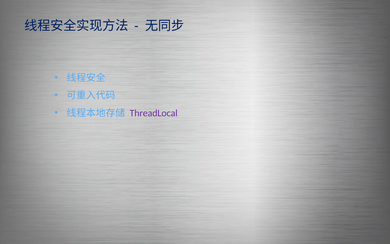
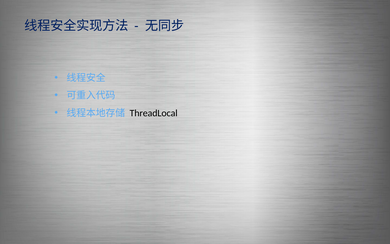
ThreadLocal colour: purple -> black (154, 113)
